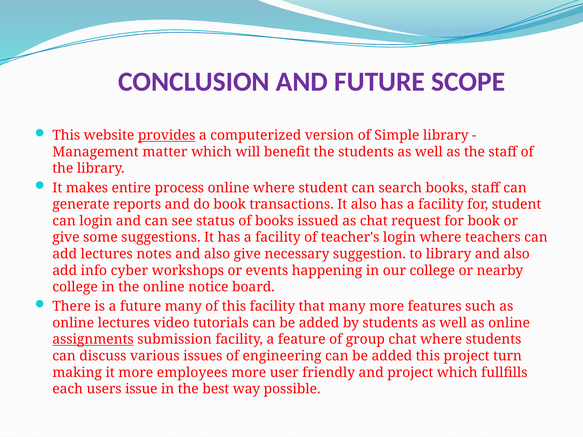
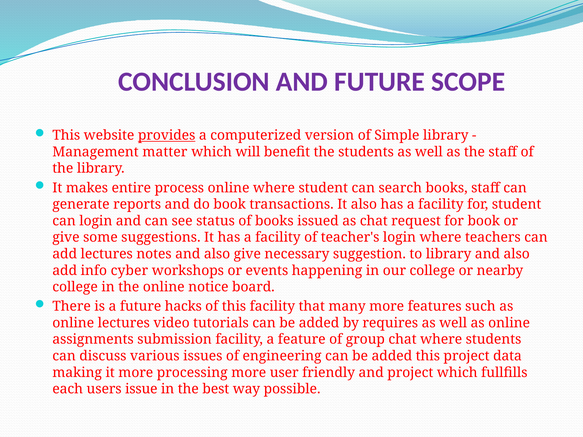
future many: many -> hacks (183, 307)
by students: students -> requires (390, 323)
assignments underline: present -> none (93, 340)
turn: turn -> data (507, 356)
employees: employees -> processing (192, 373)
